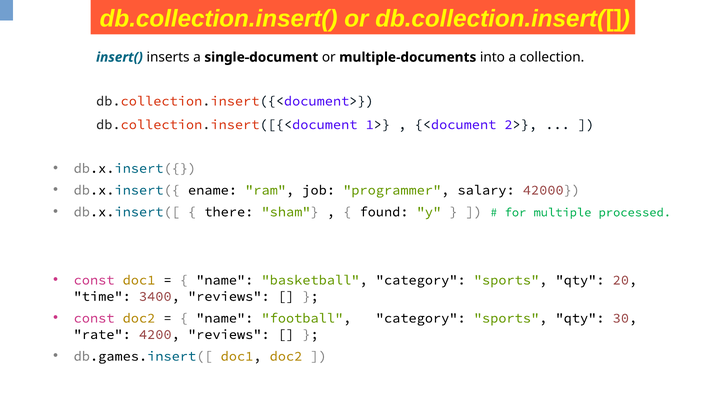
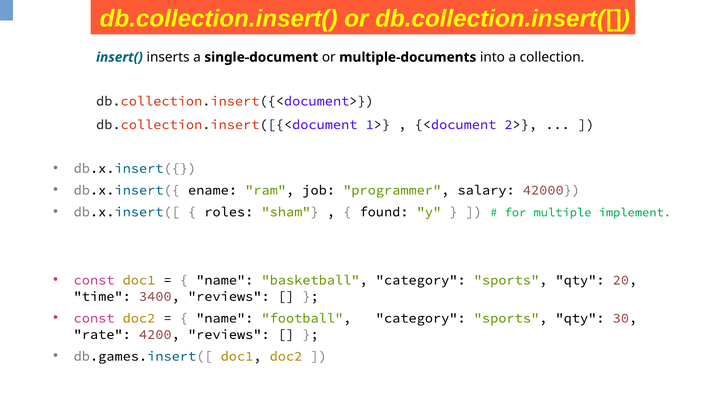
there: there -> roles (229, 212)
processed: processed -> implement (635, 213)
